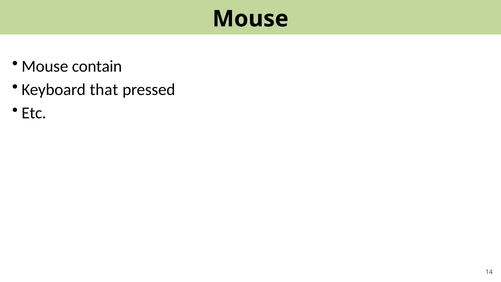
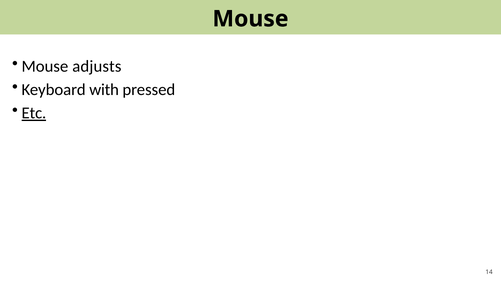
contain: contain -> adjusts (97, 66)
that: that -> with (104, 90)
Etc underline: none -> present (34, 113)
